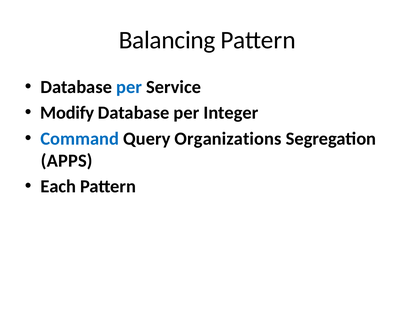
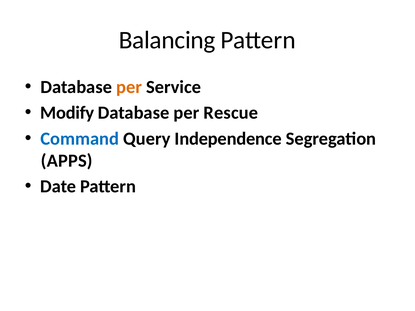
per colour: blue -> orange (129, 87)
Integer: Integer -> Rescue (231, 113)
Organizations: Organizations -> Independence (228, 139)
Each: Each -> Date (58, 187)
